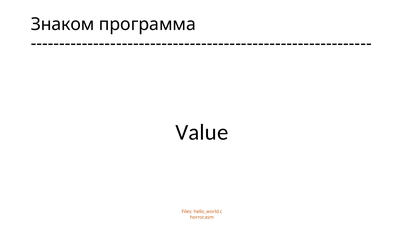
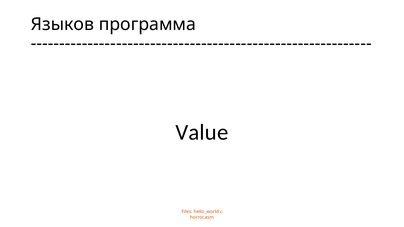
Знаком: Знаком -> Языков (62, 24)
